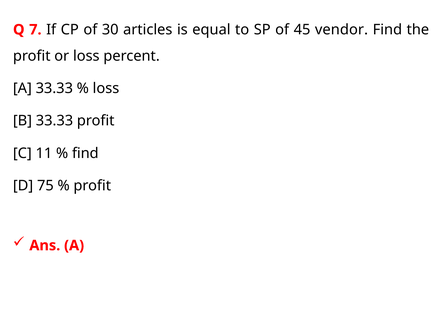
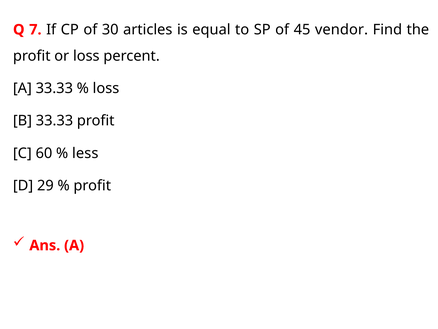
11: 11 -> 60 (44, 153)
find: find -> less (85, 153)
75: 75 -> 29 (45, 185)
